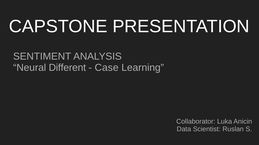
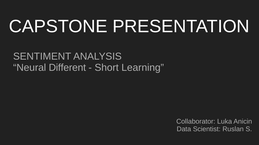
Case: Case -> Short (107, 68)
